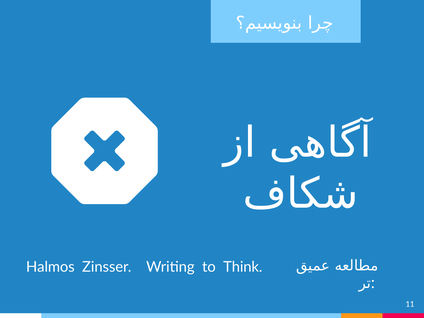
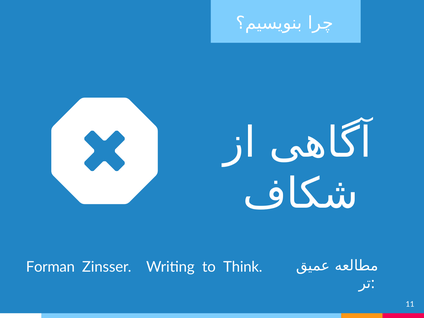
Halmos: Halmos -> Forman (50, 267)
